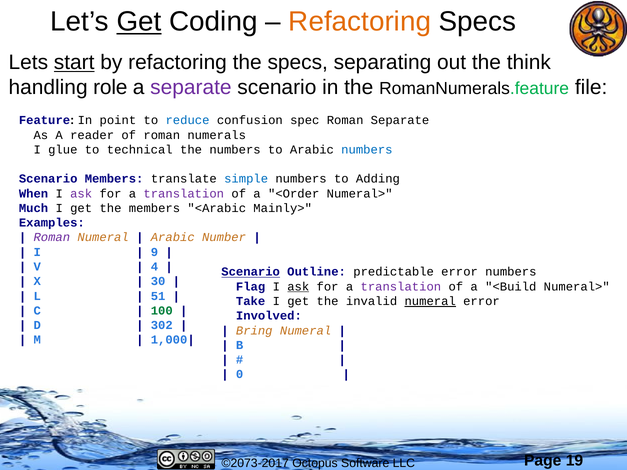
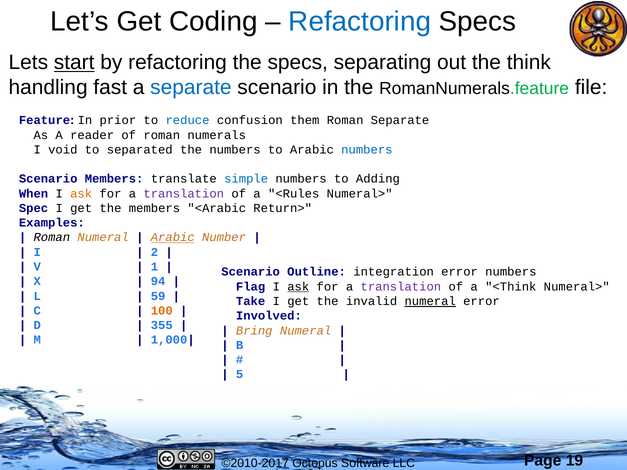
Get underline: present -> none (139, 22)
Refactoring colour: orange -> blue (360, 22)
role: role -> fast (110, 88)
separate colour: purple -> blue (191, 88)
point: point -> prior (118, 120)
spec: spec -> them (305, 120)
glue: glue -> void (63, 150)
technical: technical -> separated (140, 150)
ask colour: purple -> orange (81, 194)
<Order: <Order -> <Rules (294, 194)
Much: Much -> Spec (34, 208)
Mainly>: Mainly> -> Return> (283, 208)
Roman colour: purple -> black (52, 238)
Arabic underline: none -> present (173, 238)
9: 9 -> 2 (154, 252)
4: 4 -> 1 (154, 267)
Scenario underline: present -> none (251, 272)
predictable: predictable -> integration (394, 272)
30: 30 -> 94 (158, 282)
<Build: <Build -> <Think (511, 287)
51: 51 -> 59 (158, 296)
100 colour: green -> orange (162, 311)
302: 302 -> 355 (162, 325)
0: 0 -> 5 (240, 375)
©2073-2017: ©2073-2017 -> ©2010-2017 (255, 464)
